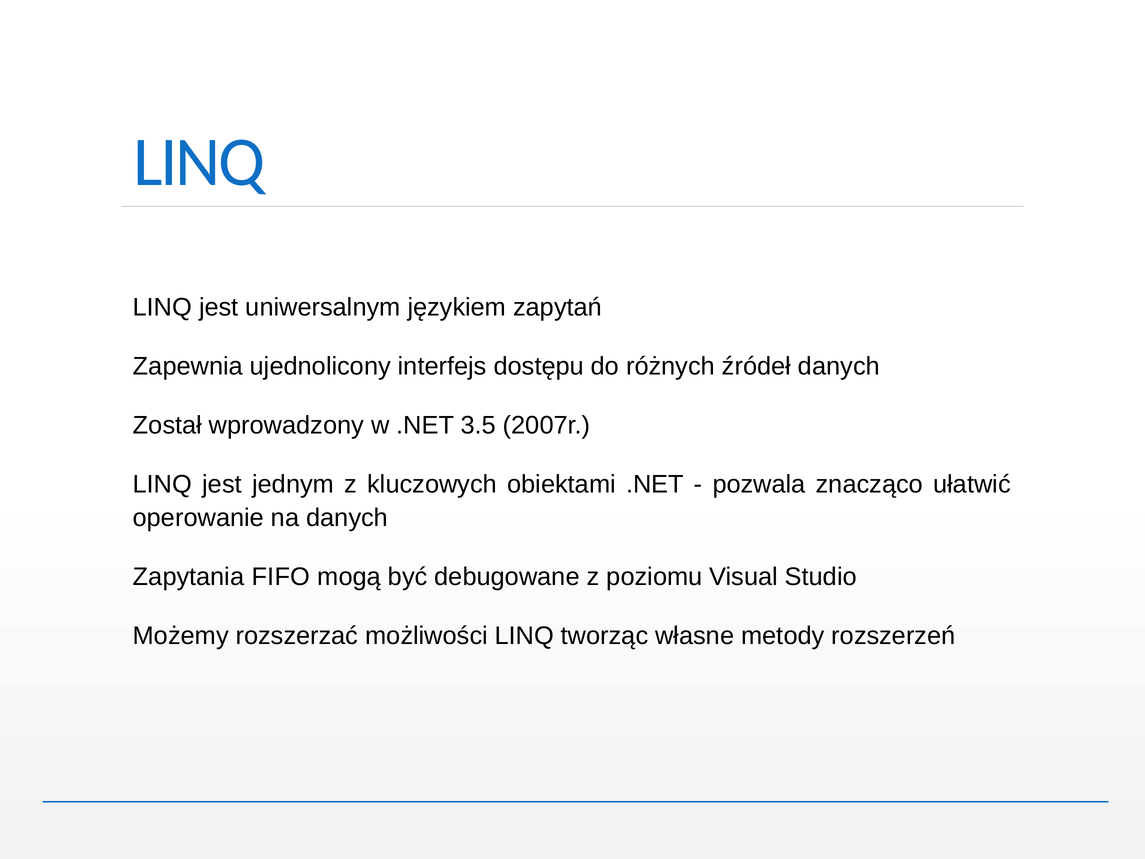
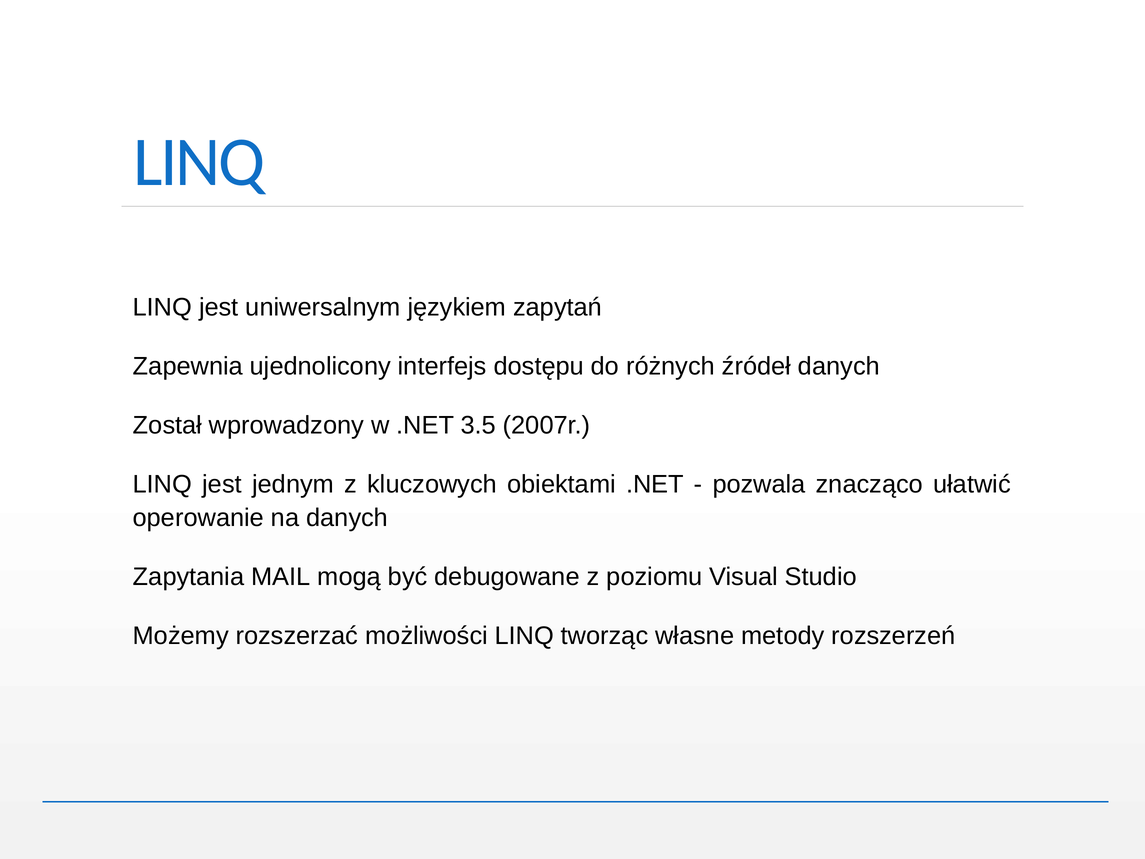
FIFO: FIFO -> MAIL (281, 577)
